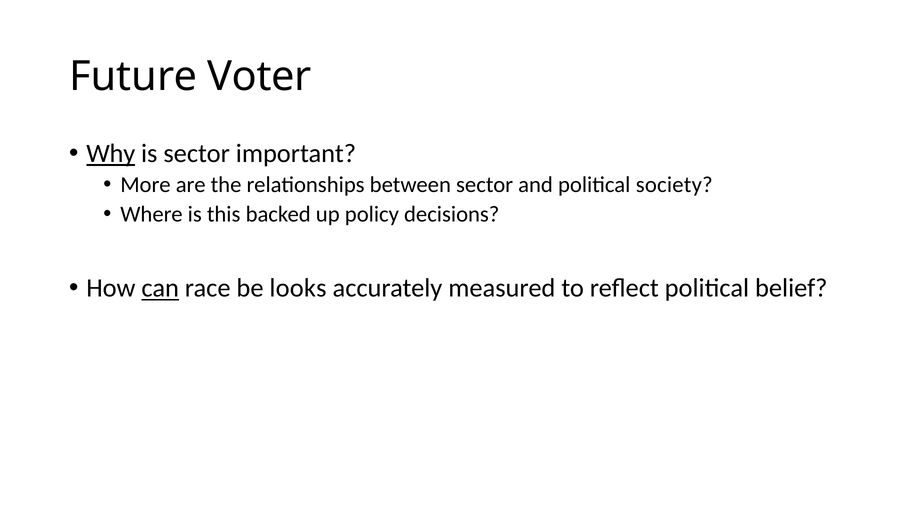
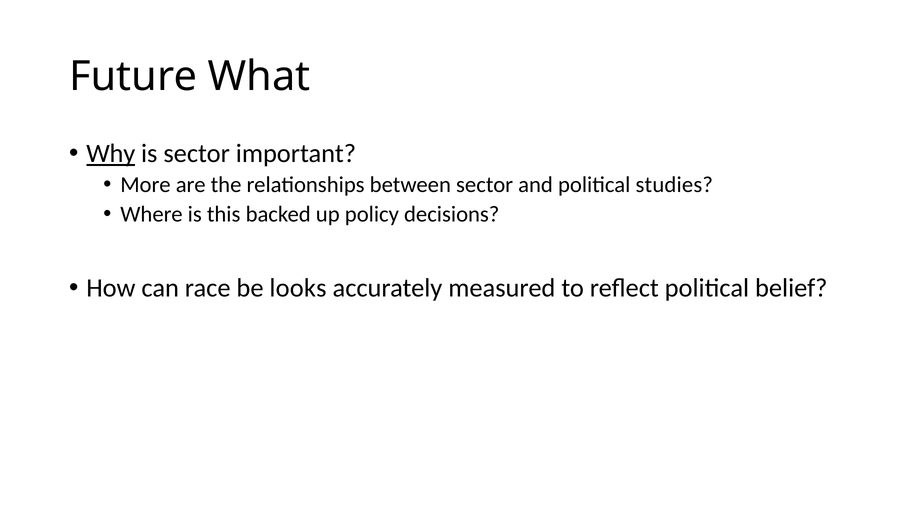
Voter: Voter -> What (259, 76)
society: society -> studies (674, 185)
can underline: present -> none (160, 288)
